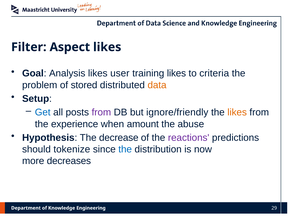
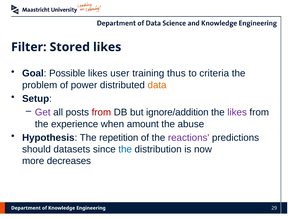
Aspect: Aspect -> Stored (70, 47)
Analysis: Analysis -> Possible (67, 73)
training likes: likes -> thus (176, 73)
stored: stored -> power (84, 85)
Get colour: blue -> purple (43, 112)
from colour: purple -> red (101, 112)
ignore/friendly: ignore/friendly -> ignore/addition (177, 112)
likes colour: orange -> purple (237, 112)
decrease: decrease -> repetition (119, 138)
tokenize: tokenize -> datasets (72, 149)
